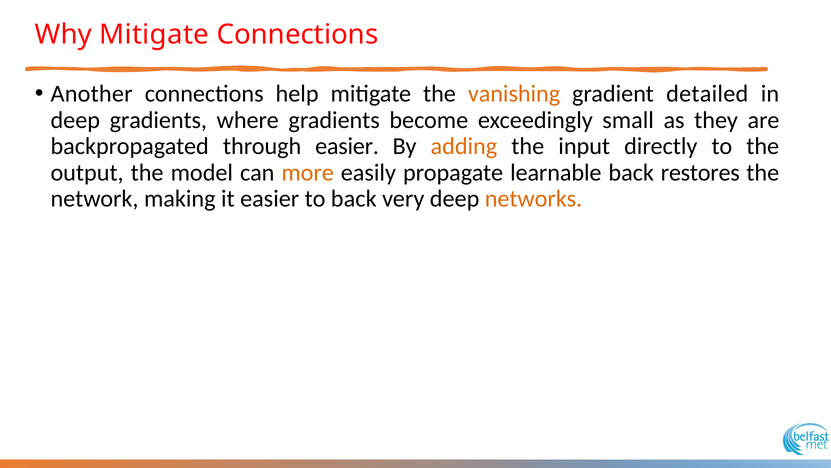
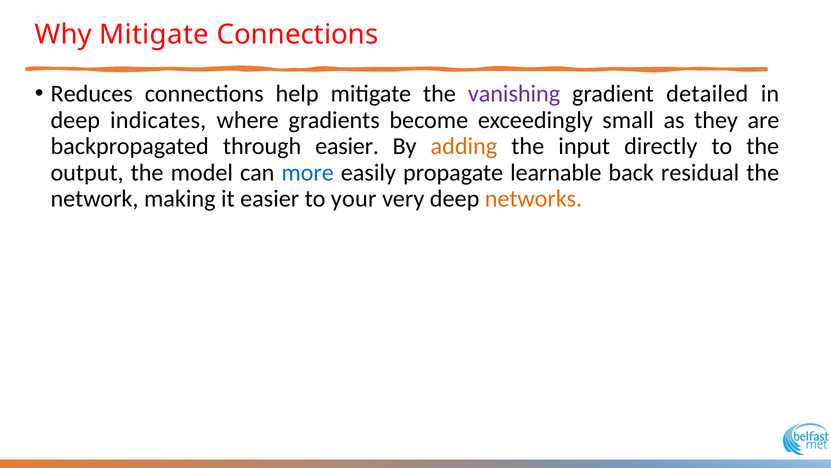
Another: Another -> Reduces (92, 94)
vanishing colour: orange -> purple (514, 94)
deep gradients: gradients -> indicates (158, 120)
more colour: orange -> blue (308, 172)
restores: restores -> residual (700, 172)
to back: back -> your (354, 199)
